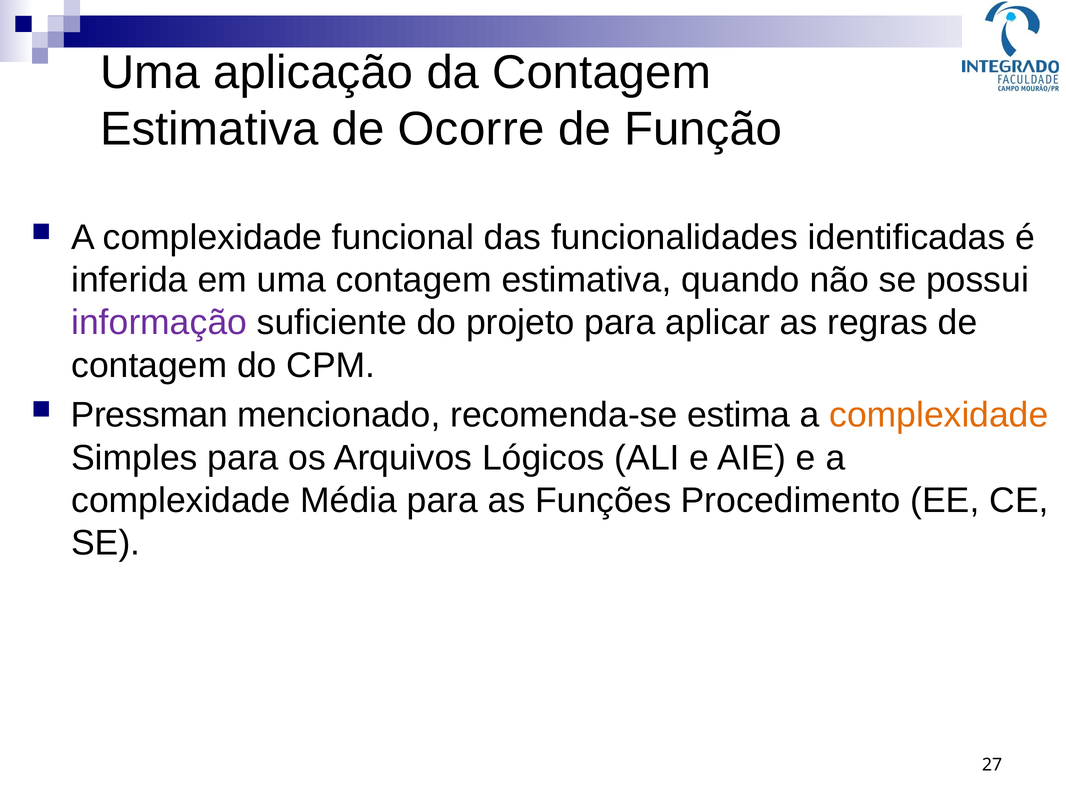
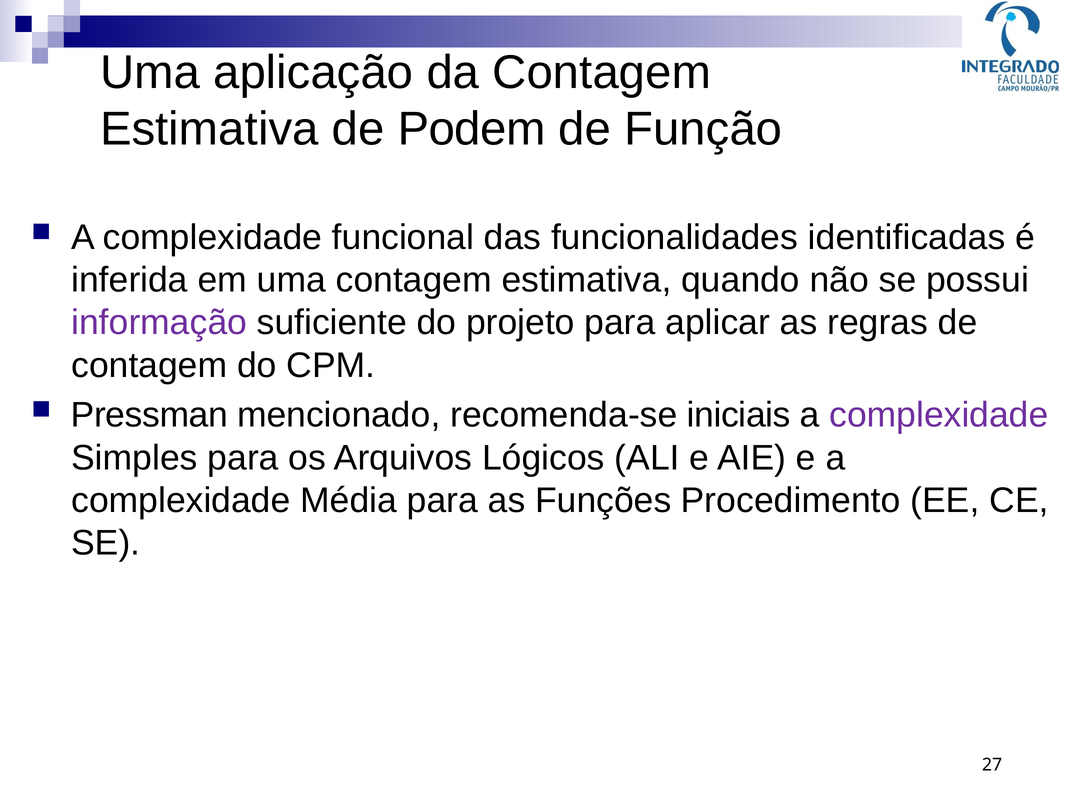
Ocorre: Ocorre -> Podem (472, 129)
estima: estima -> iniciais (739, 415)
complexidade colour: orange -> purple (939, 415)
